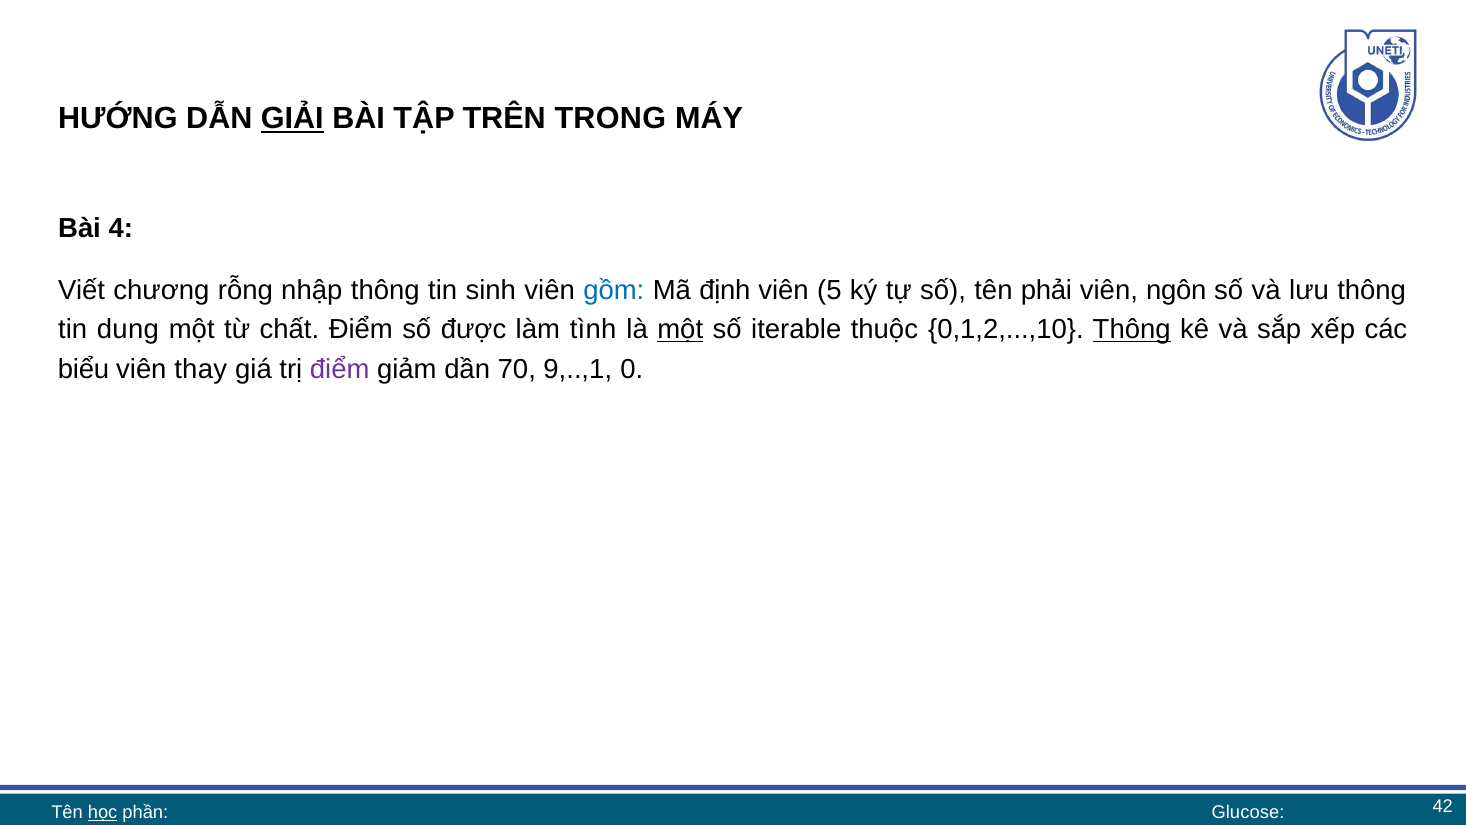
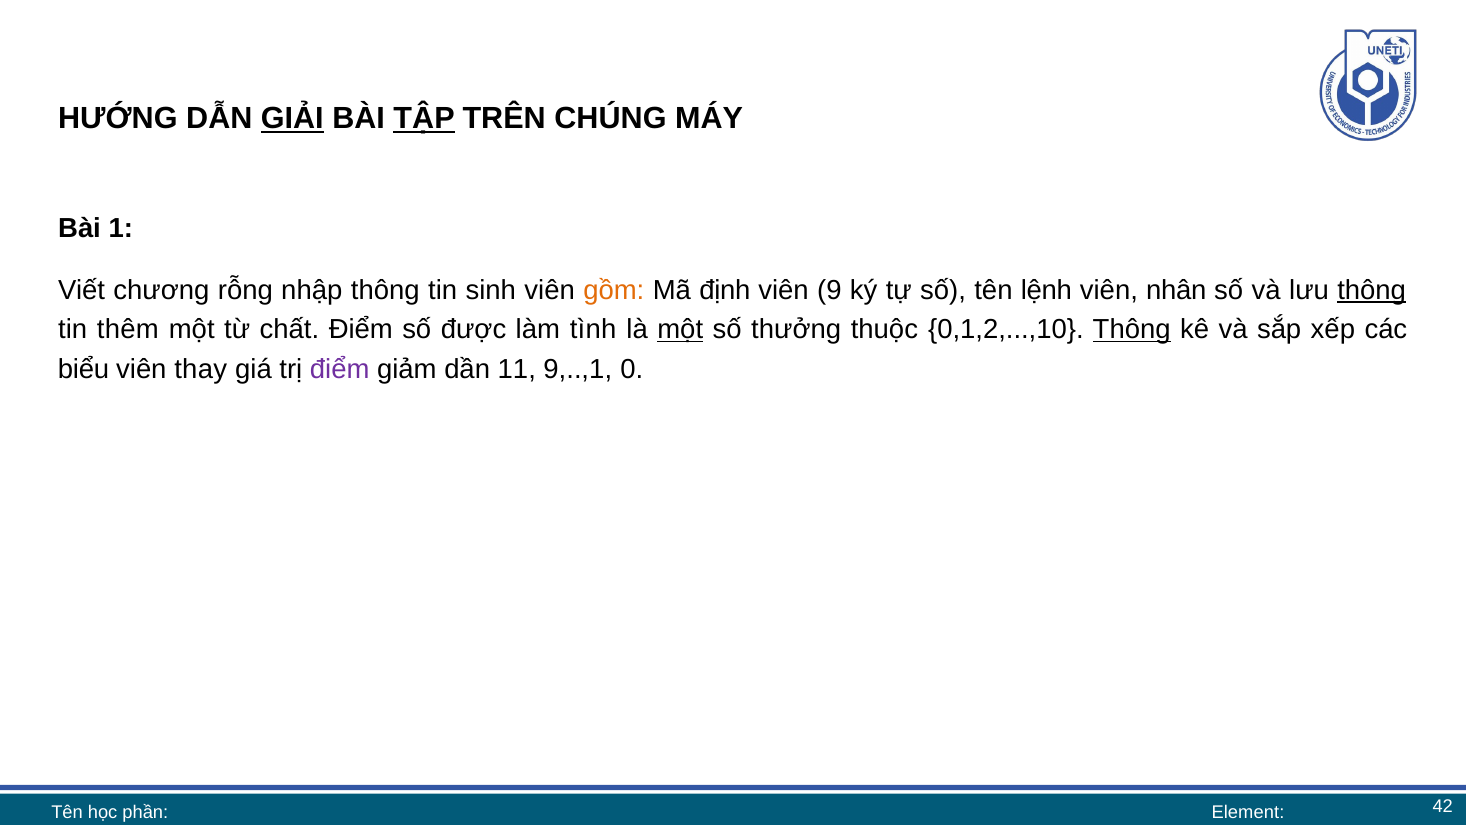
TẬP underline: none -> present (424, 119)
TRONG: TRONG -> CHÚNG (610, 119)
4: 4 -> 1 (121, 228)
gồm colour: blue -> orange (614, 290)
5: 5 -> 9 (829, 290)
phải: phải -> lệnh (1046, 290)
ngôn: ngôn -> nhân (1176, 290)
thông underline: none -> present (1372, 290)
dung: dung -> thêm (128, 329)
iterable: iterable -> thưởng (796, 329)
70: 70 -> 11 (517, 369)
học underline: present -> none (103, 812)
Glucose: Glucose -> Element (1248, 812)
